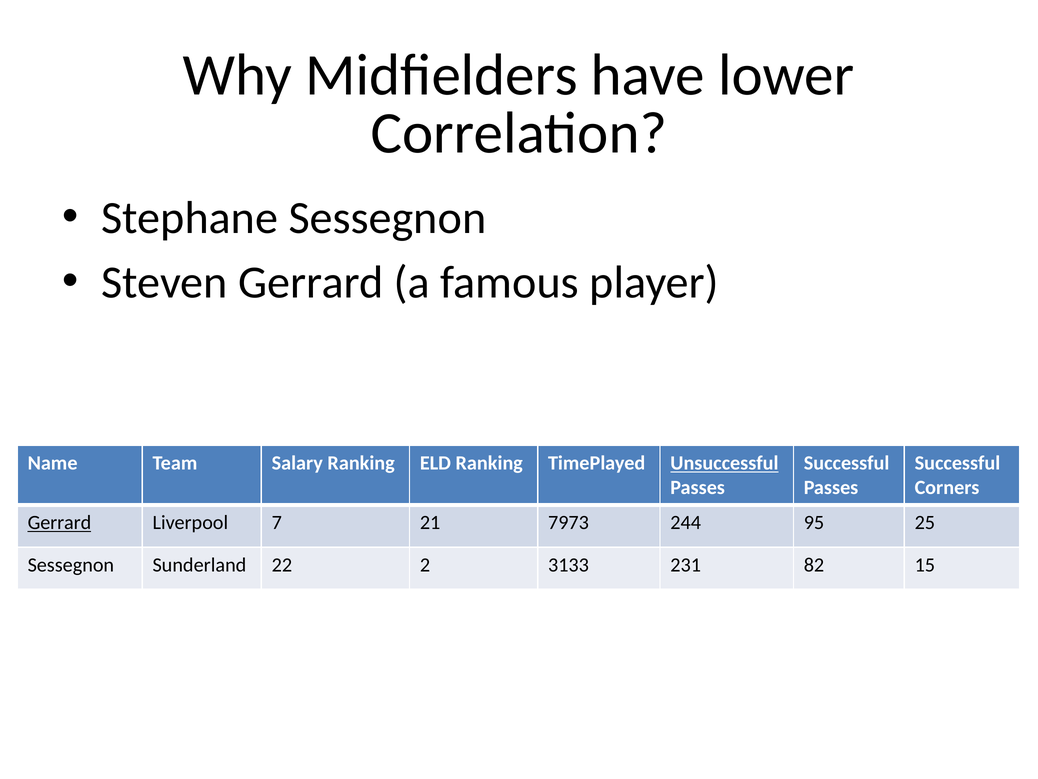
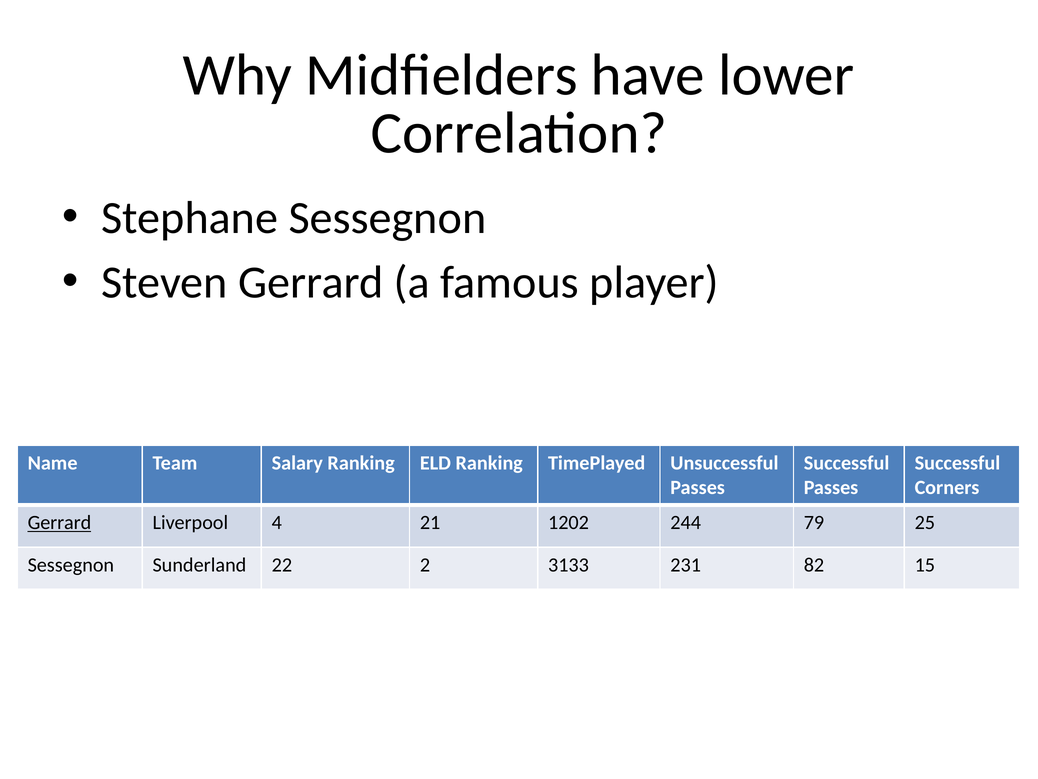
Unsuccessful underline: present -> none (724, 463)
7: 7 -> 4 (277, 522)
7973: 7973 -> 1202 (568, 522)
95: 95 -> 79 (814, 522)
